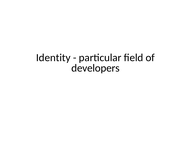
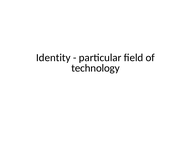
developers: developers -> technology (96, 68)
